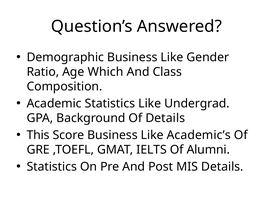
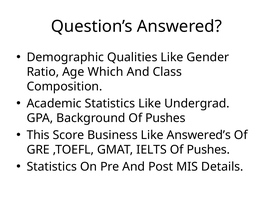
Demographic Business: Business -> Qualities (132, 57)
Background Of Details: Details -> Pushes (165, 118)
Academic’s: Academic’s -> Answered’s (199, 135)
IELTS Of Alumni: Alumni -> Pushes (208, 150)
